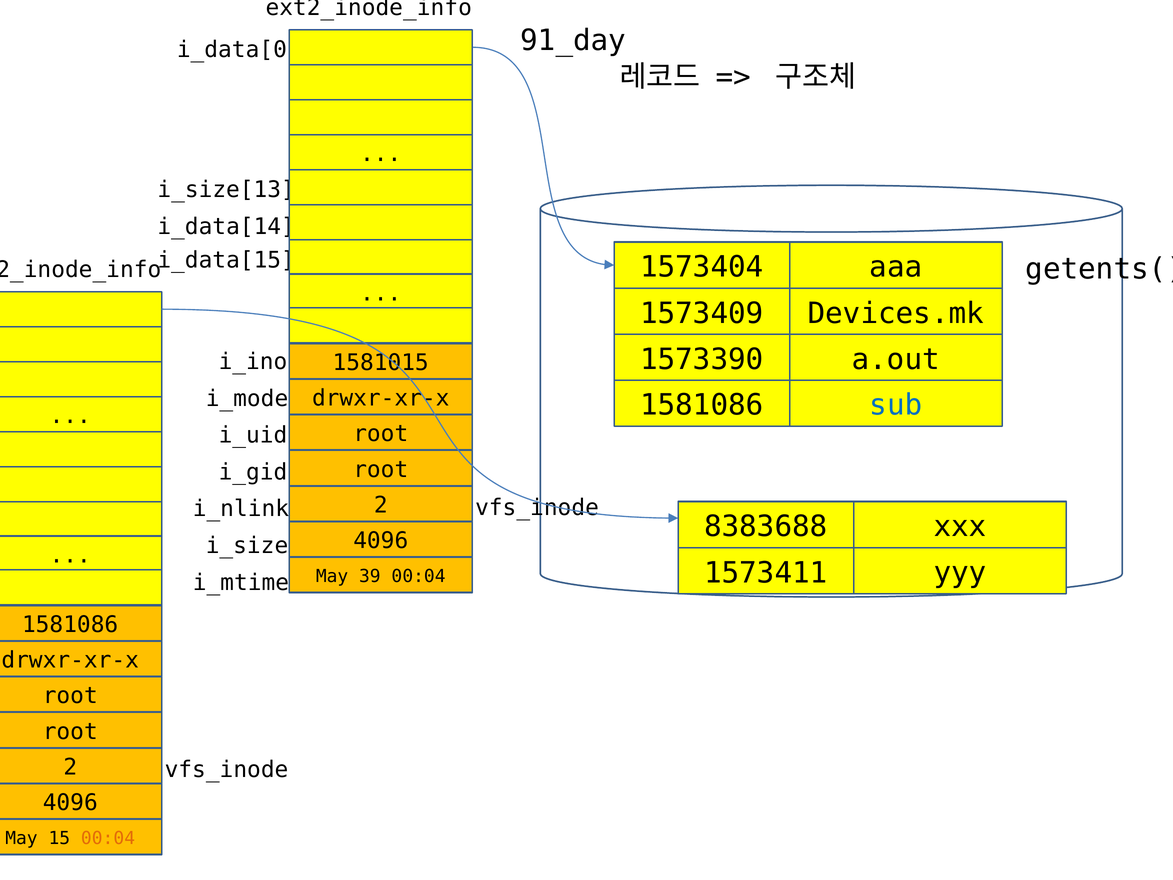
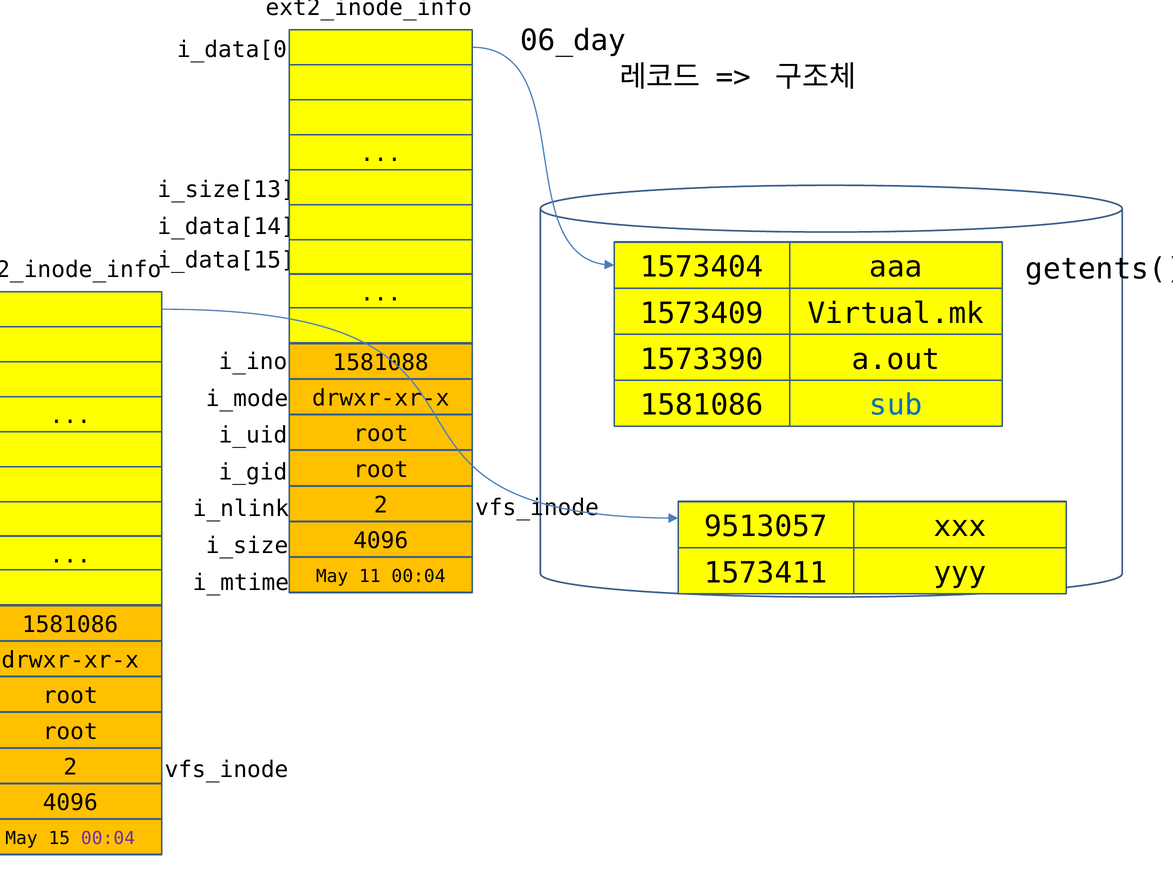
91_day: 91_day -> 06_day (573, 40)
Devices.mk: Devices.mk -> Virtual.mk (896, 313)
1581015: 1581015 -> 1581088 (381, 363)
8383688: 8383688 -> 9513057 (766, 526)
39: 39 -> 11 (370, 576)
00:04 colour: orange -> purple (108, 838)
